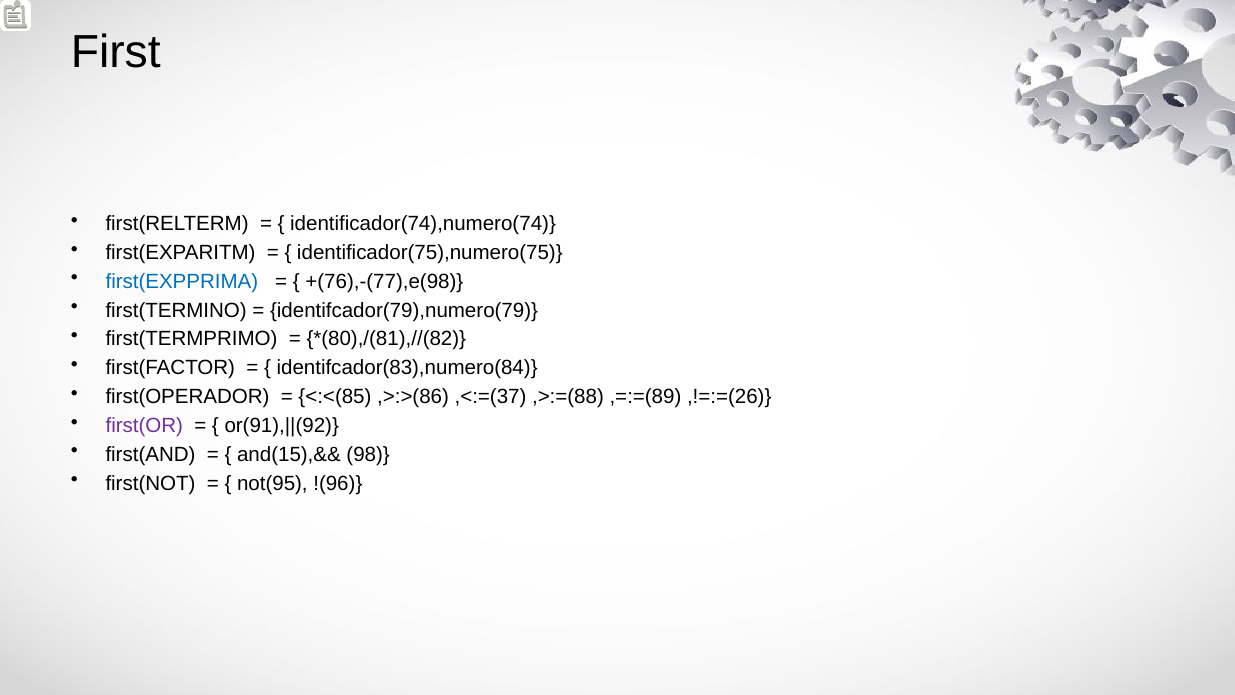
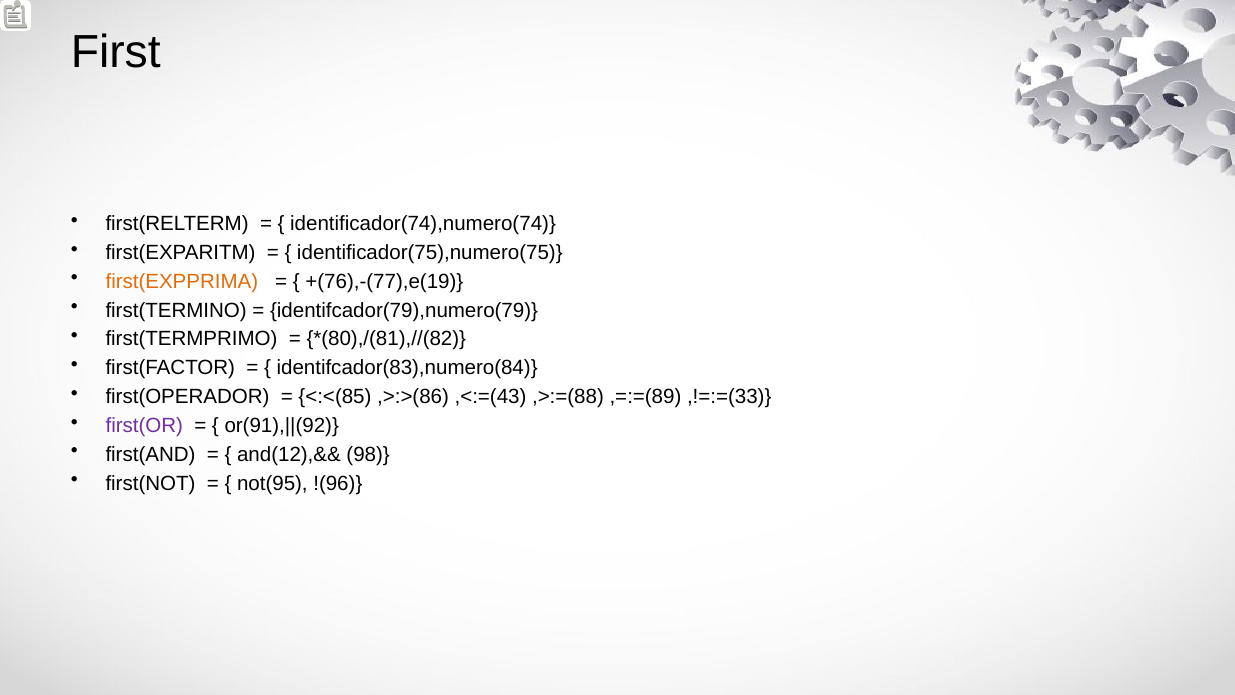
first(EXPPRIMA colour: blue -> orange (182, 281)
+(76),-(77),e(98: +(76),-(77),e(98 -> +(76),-(77),e(19 (384, 281)
,<:=(37: ,<:=(37 -> ,<:=(43 (491, 397)
,!=:=(26: ,!=:=(26 -> ,!=:=(33 (729, 397)
and(15),&&: and(15),&& -> and(12),&& (289, 454)
